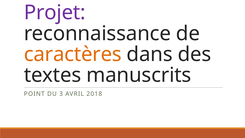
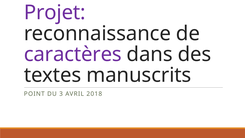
caractères colour: orange -> purple (73, 54)
